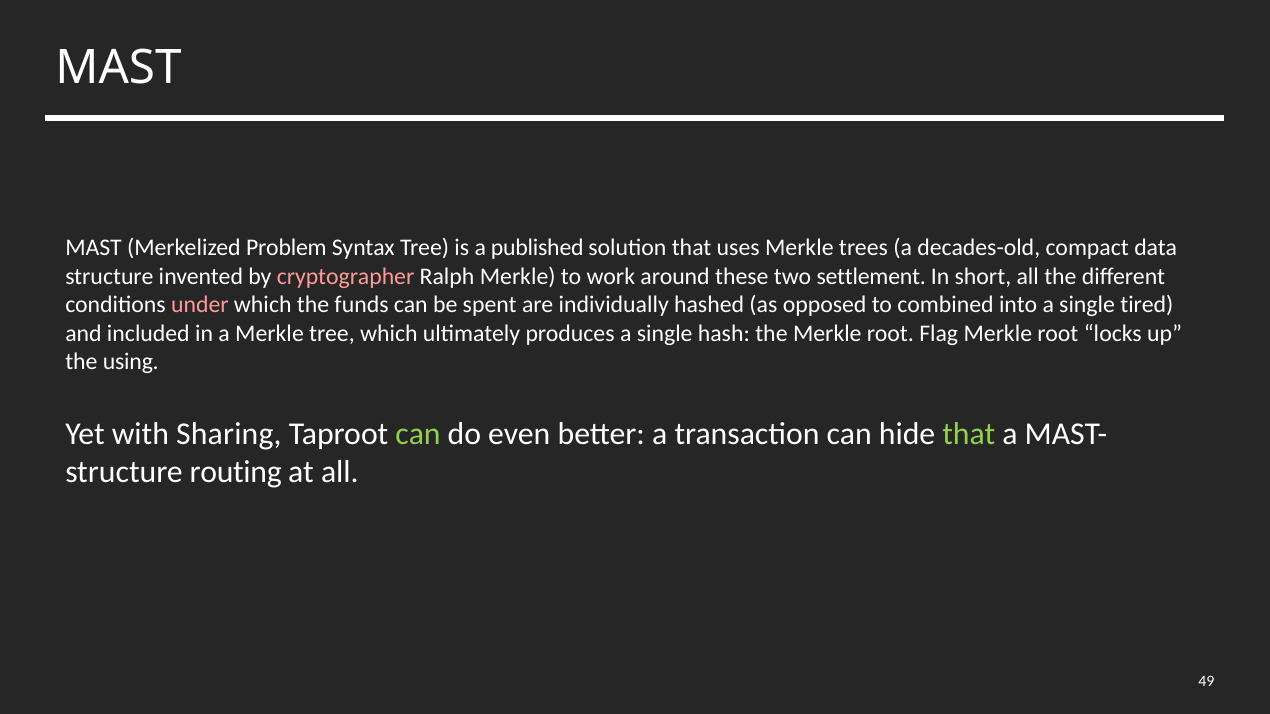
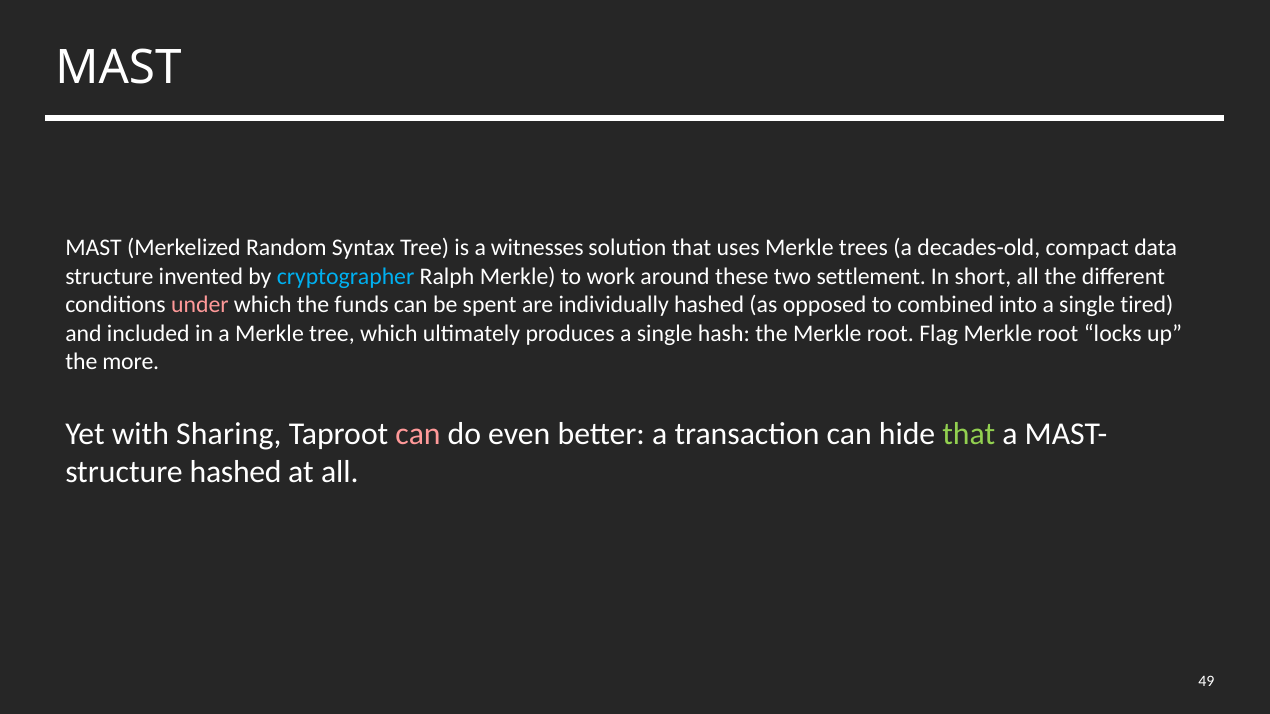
Problem: Problem -> Random (286, 248)
published: published -> witnesses (537, 248)
cryptographer colour: pink -> light blue (346, 277)
using: using -> more (131, 362)
can colour: light green -> pink (418, 434)
structure routing: routing -> hashed (236, 472)
